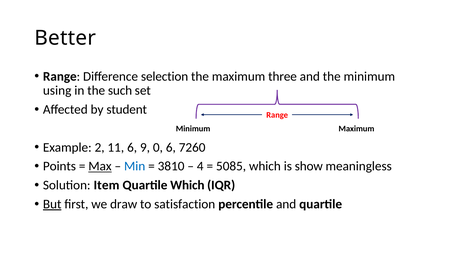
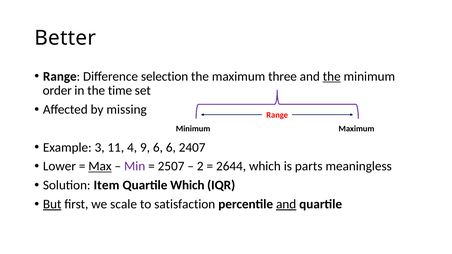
the underline: none -> present (332, 76)
using: using -> order (57, 91)
such: such -> time (120, 91)
student: student -> missing (127, 110)
2: 2 -> 3 (100, 148)
11 6: 6 -> 4 (132, 148)
9 0: 0 -> 6 (158, 148)
7260: 7260 -> 2407 (192, 148)
Points: Points -> Lower (59, 166)
Min colour: blue -> purple (135, 166)
3810: 3810 -> 2507 (171, 166)
4: 4 -> 2 (200, 166)
5085: 5085 -> 2644 (231, 166)
show: show -> parts (309, 166)
draw: draw -> scale (124, 204)
and underline: none -> present (286, 204)
